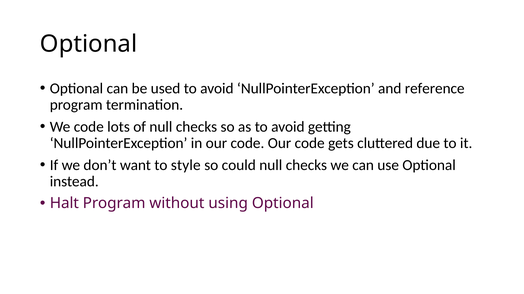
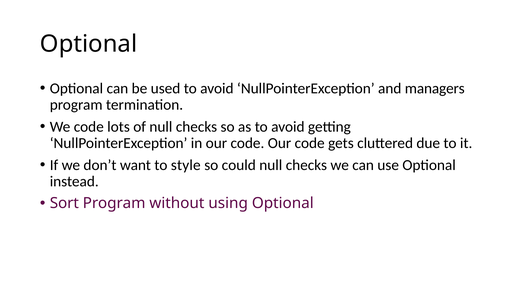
reference: reference -> managers (435, 89)
Halt: Halt -> Sort (64, 204)
